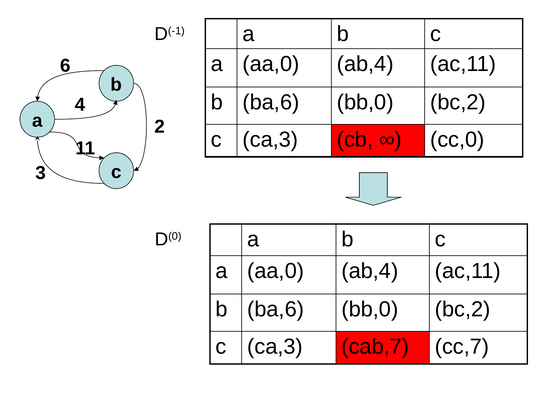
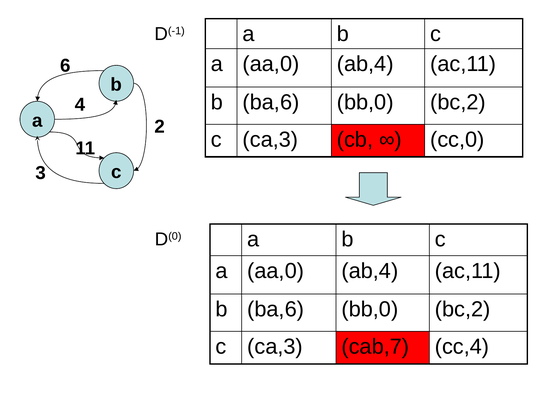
cc,7: cc,7 -> cc,4 (462, 347)
